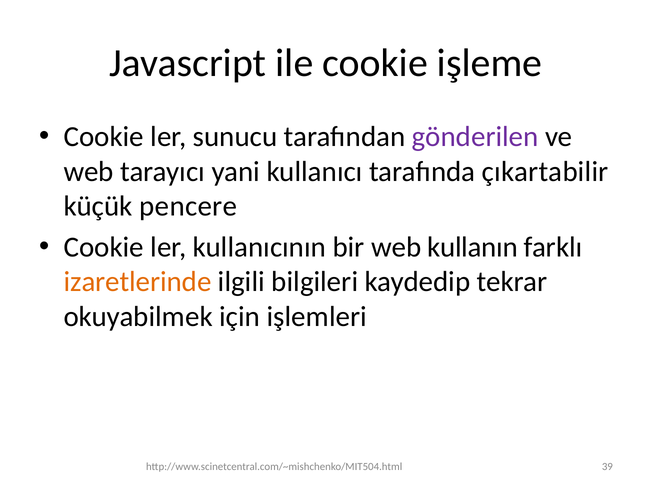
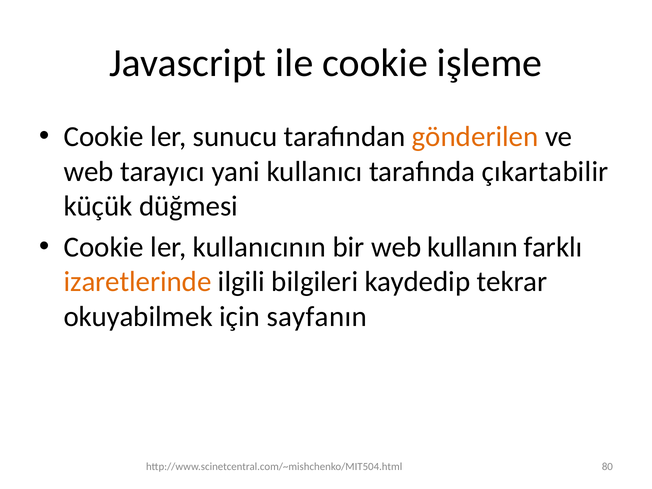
gönderilen colour: purple -> orange (475, 137)
pencere: pencere -> düğmesi (188, 206)
işlemleri: işlemleri -> sayfanın (317, 317)
39: 39 -> 80 (607, 467)
